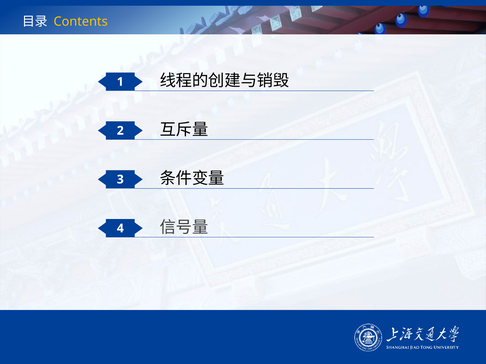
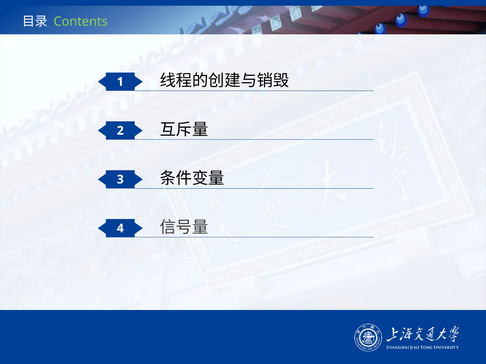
Contents colour: yellow -> light green (81, 22)
